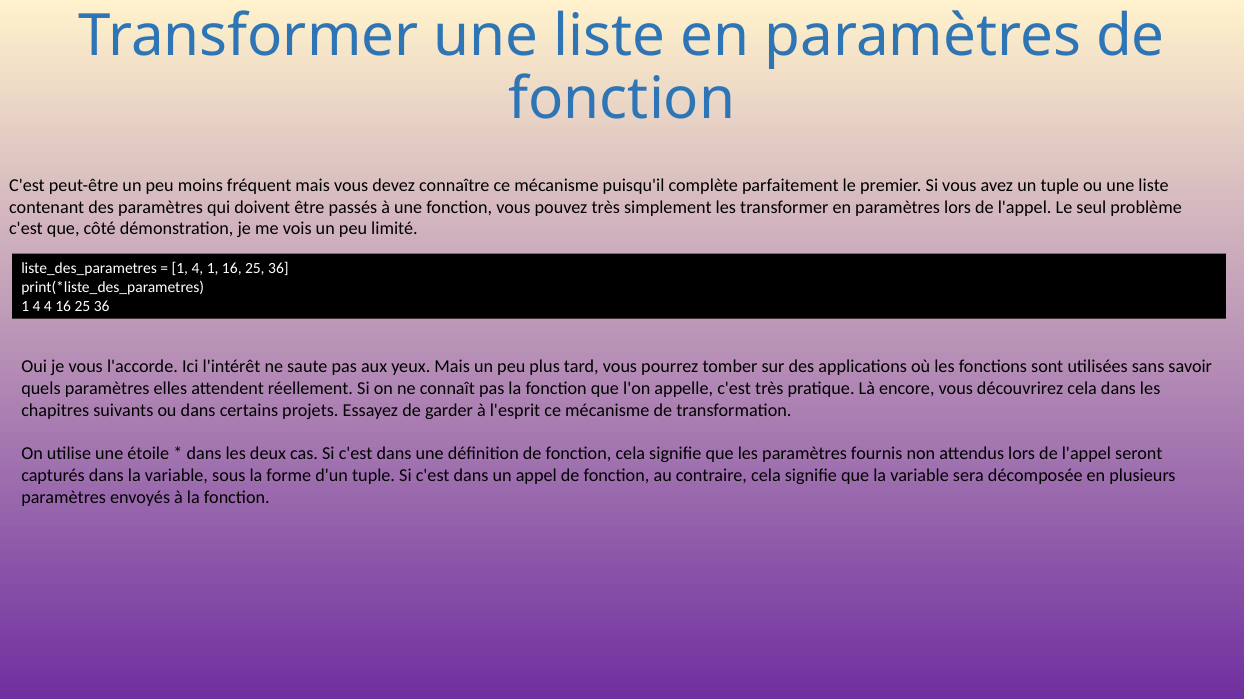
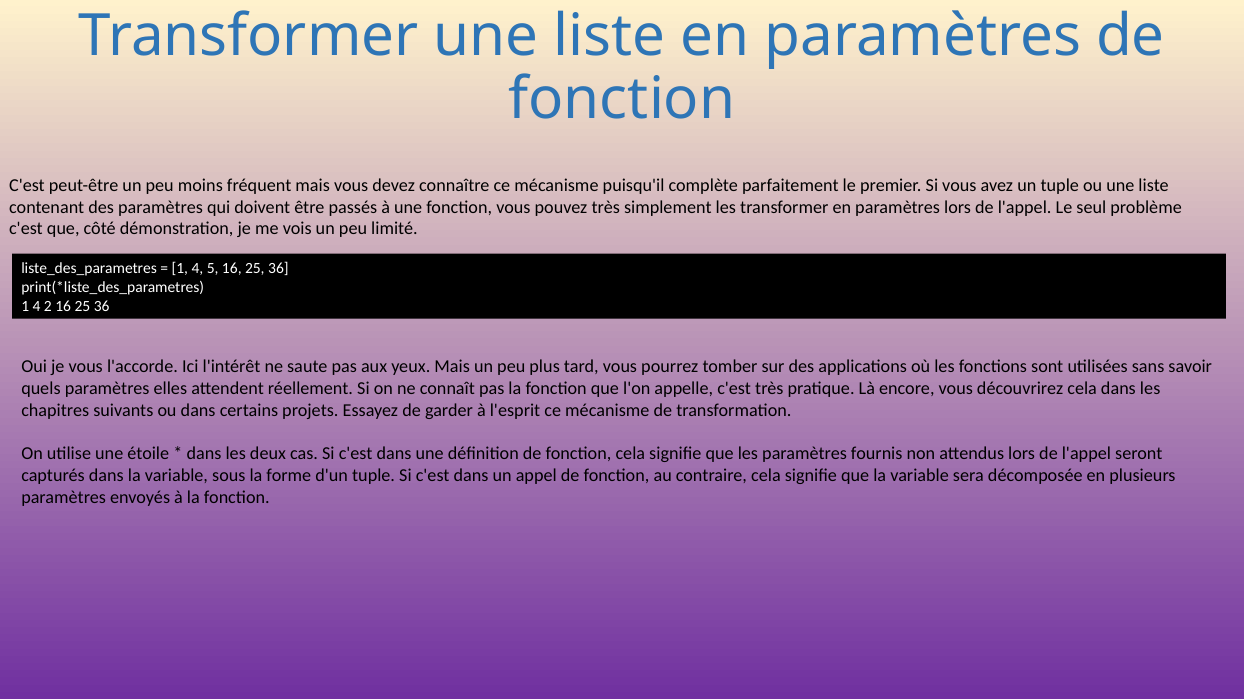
4 1: 1 -> 5 (213, 268)
4 4: 4 -> 2 (48, 306)
